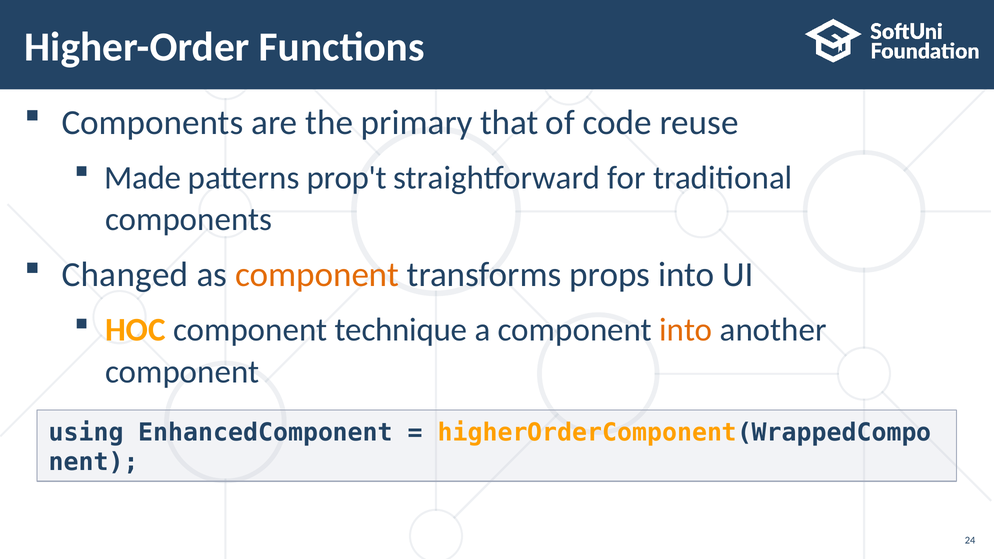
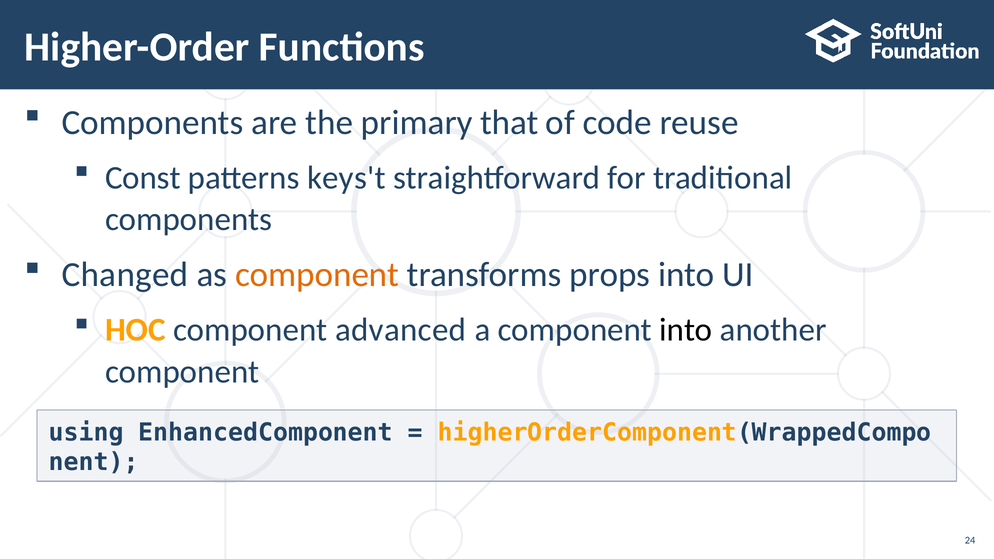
Made: Made -> Const (143, 178)
prop't: prop't -> keys't (346, 178)
technique: technique -> advanced (401, 330)
into colour: orange -> black (686, 330)
